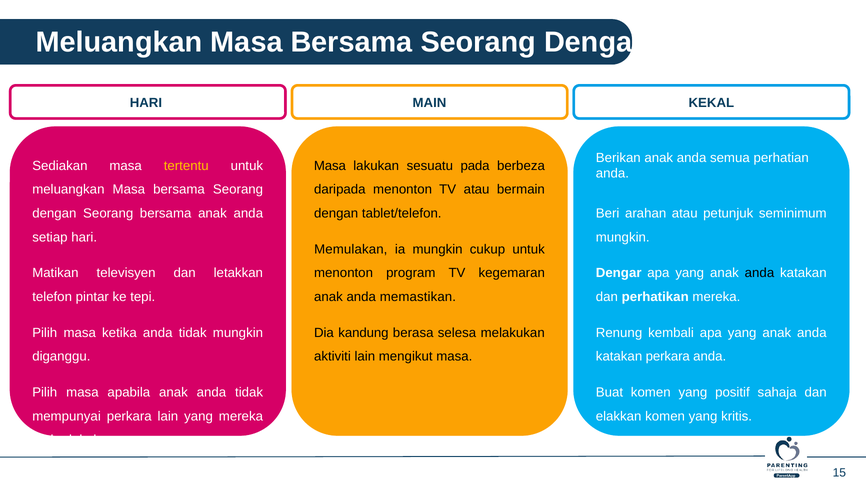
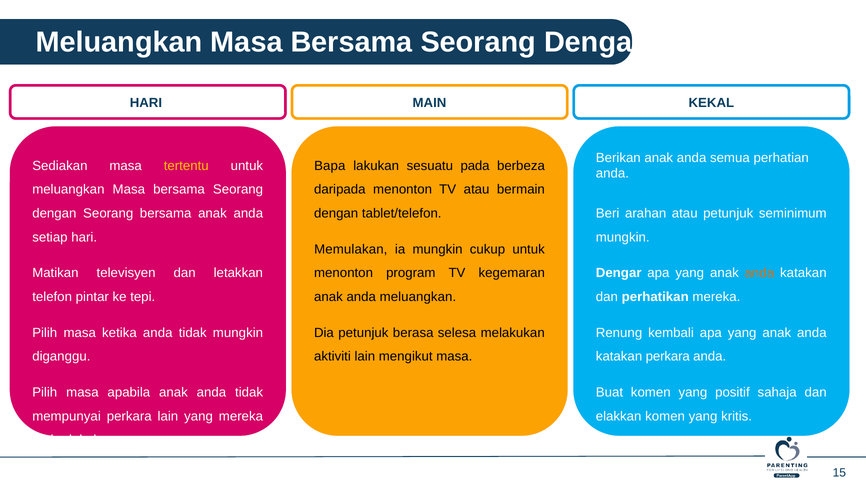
Masa: Masa -> Bapa (330, 166)
anda colour: black -> orange (759, 273)
anda memastikan: memastikan -> meluangkan (418, 297)
Dia kandung: kandung -> petunjuk (363, 333)
